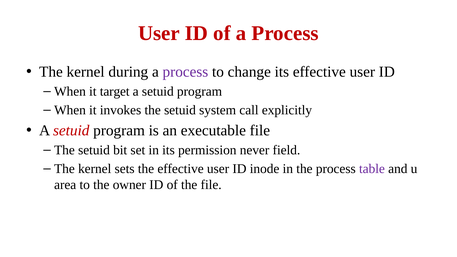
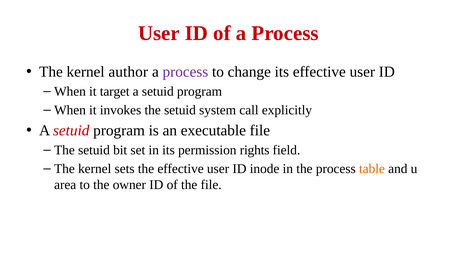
during: during -> author (128, 72)
never: never -> rights (255, 150)
table colour: purple -> orange (372, 169)
